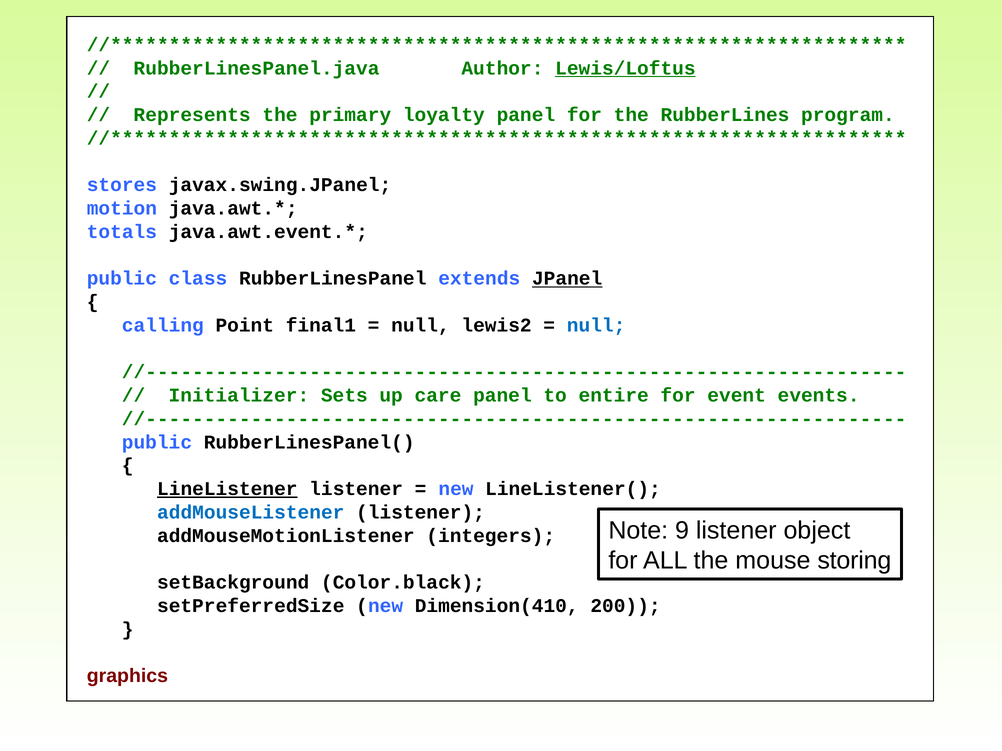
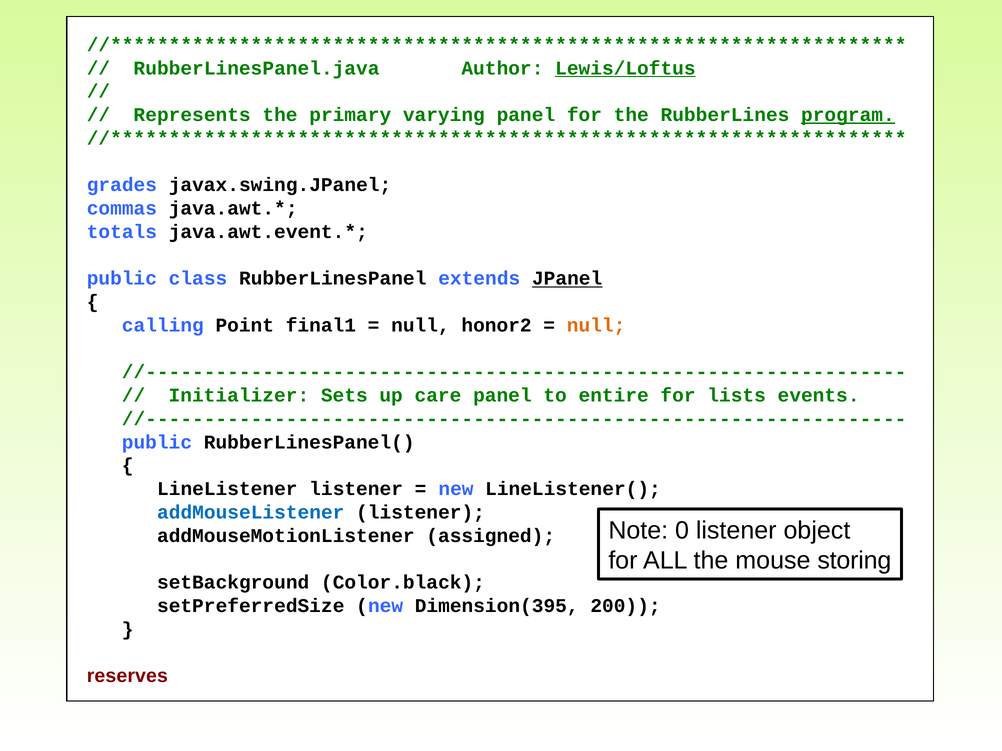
loyalty: loyalty -> varying (444, 115)
program underline: none -> present (848, 115)
stores: stores -> grades (122, 185)
motion: motion -> commas (122, 208)
lewis2: lewis2 -> honor2 (497, 325)
null colour: blue -> orange (596, 325)
event: event -> lists (737, 396)
LineListener underline: present -> none (227, 489)
9: 9 -> 0 (682, 531)
integers: integers -> assigned (491, 536)
Dimension(410: Dimension(410 -> Dimension(395 (497, 606)
graphics: graphics -> reserves (127, 676)
